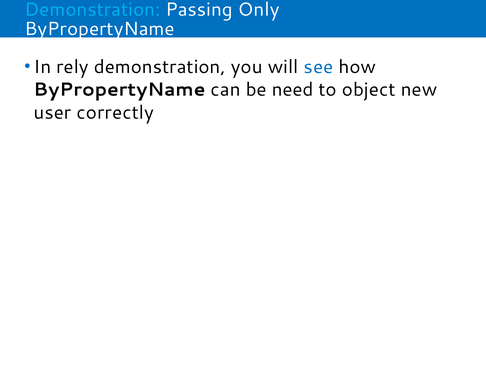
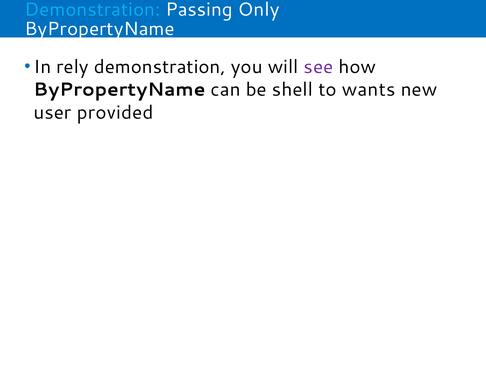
see colour: blue -> purple (318, 67)
need: need -> shell (293, 90)
object: object -> wants (369, 90)
correctly: correctly -> provided (115, 112)
